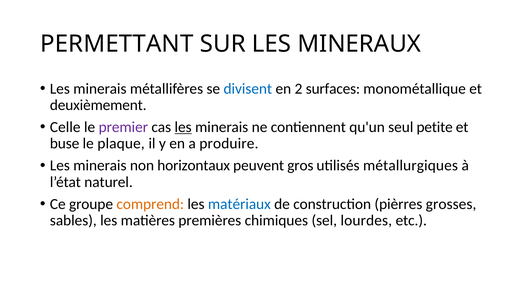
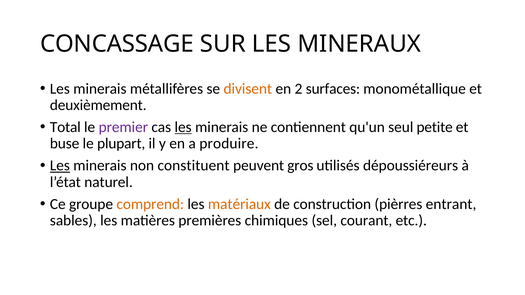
PERMETTANT: PERMETTANT -> CONCASSAGE (117, 44)
divisent colour: blue -> orange (248, 89)
Celle: Celle -> Total (65, 127)
plaque: plaque -> plupart (121, 144)
Les underline: none -> present (60, 166)
horizontaux: horizontaux -> constituent (194, 166)
métallurgiques: métallurgiques -> dépoussiéreurs (411, 166)
matériaux colour: blue -> orange (239, 204)
grosses: grosses -> entrant (451, 204)
lourdes: lourdes -> courant (366, 221)
